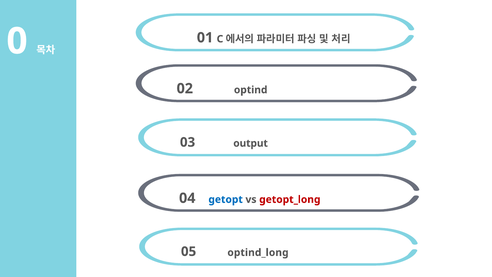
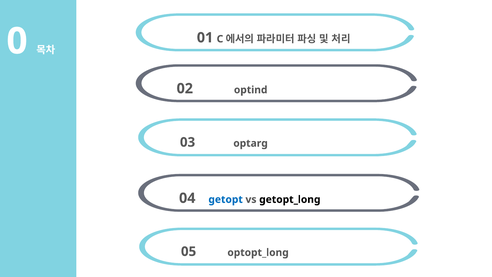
output: output -> optarg (251, 143)
getopt_long colour: red -> black (290, 199)
optind_long: optind_long -> optopt_long (258, 252)
